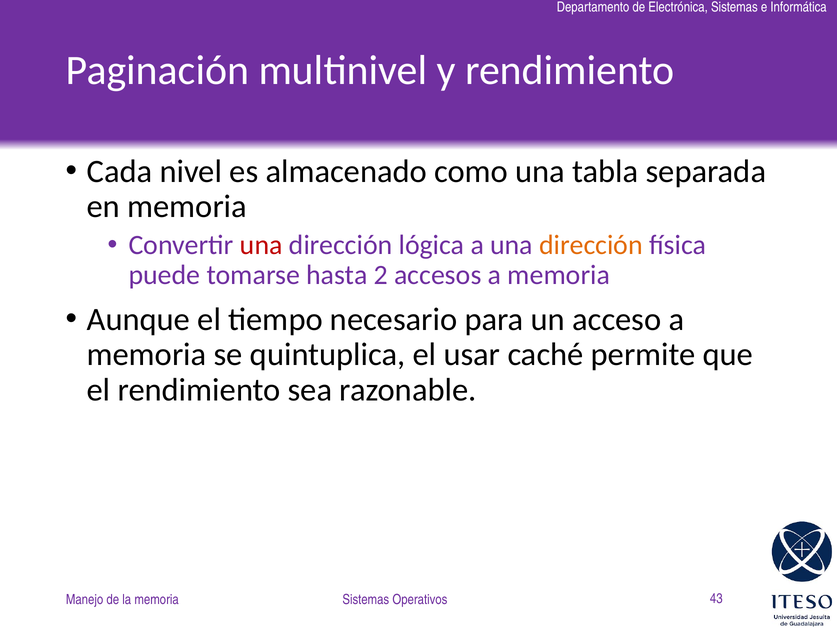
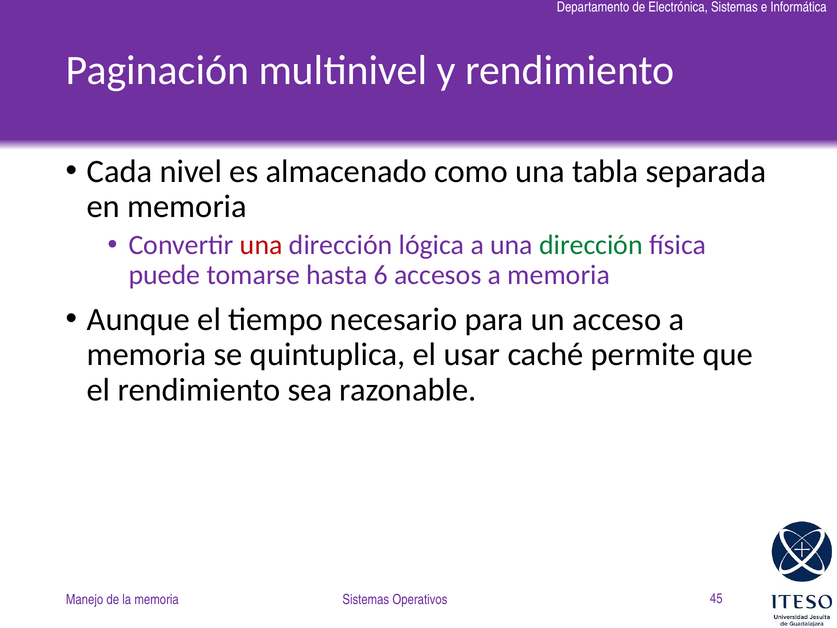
dirección colour: orange -> green (591, 245)
2: 2 -> 6 (381, 275)
43: 43 -> 45 (716, 598)
